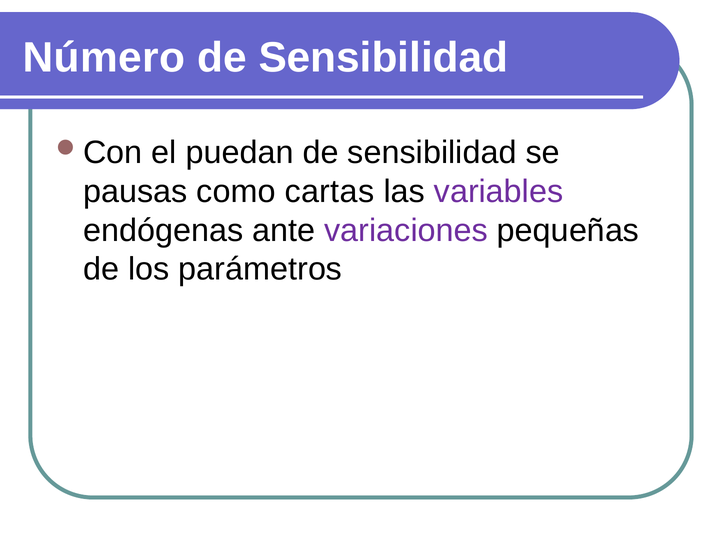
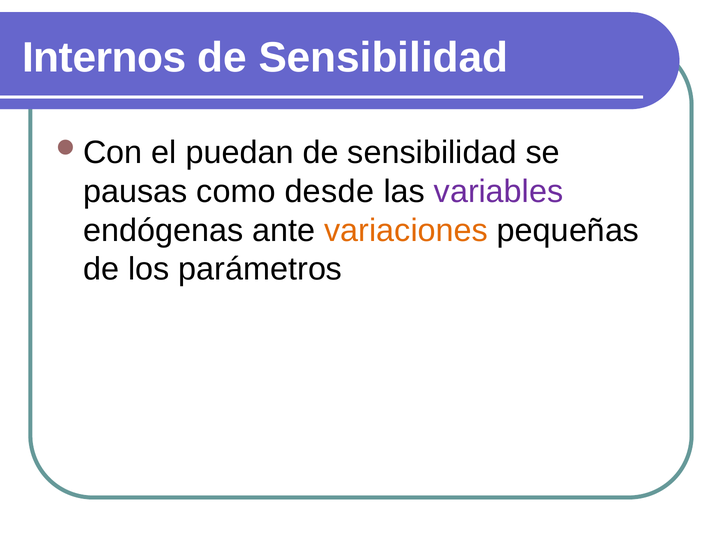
Número: Número -> Internos (104, 58)
cartas: cartas -> desde (329, 192)
variaciones colour: purple -> orange (406, 230)
